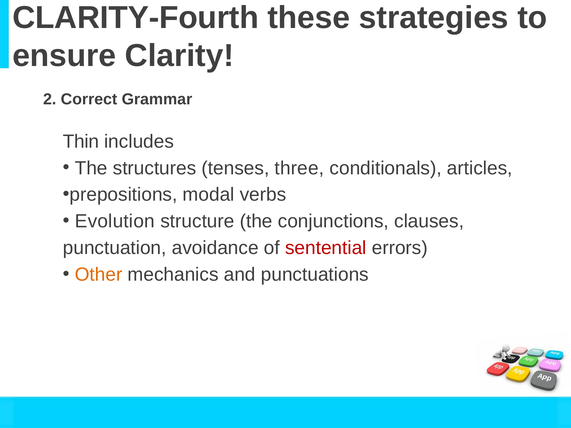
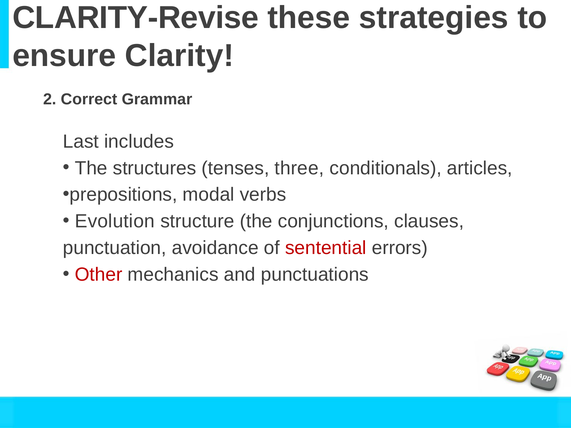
CLARITY-Fourth: CLARITY-Fourth -> CLARITY-Revise (136, 18)
Thin: Thin -> Last (81, 142)
Other colour: orange -> red (99, 275)
